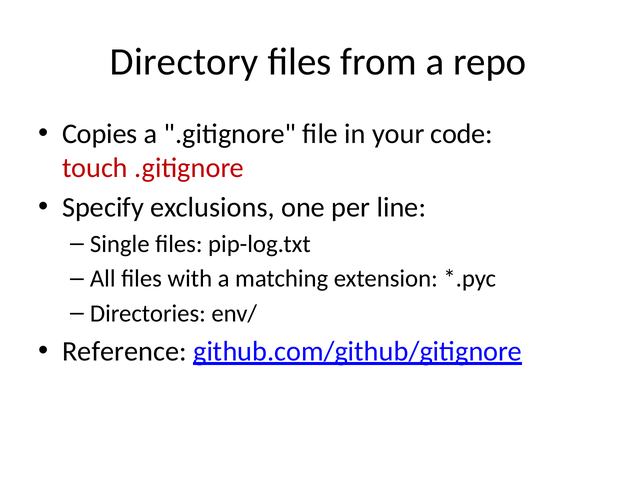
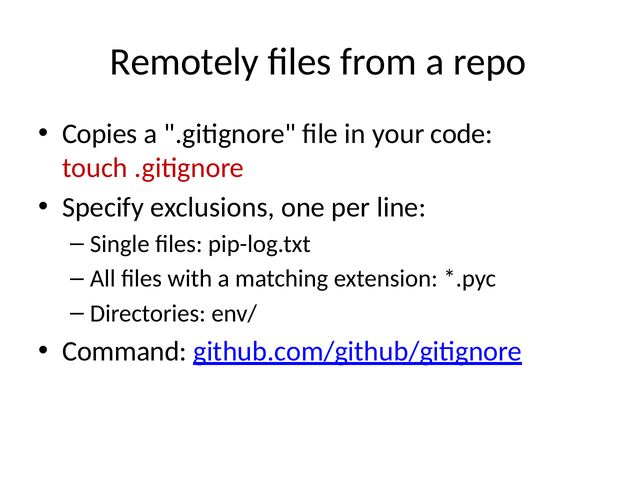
Directory: Directory -> Remotely (184, 62)
Reference: Reference -> Command (125, 351)
